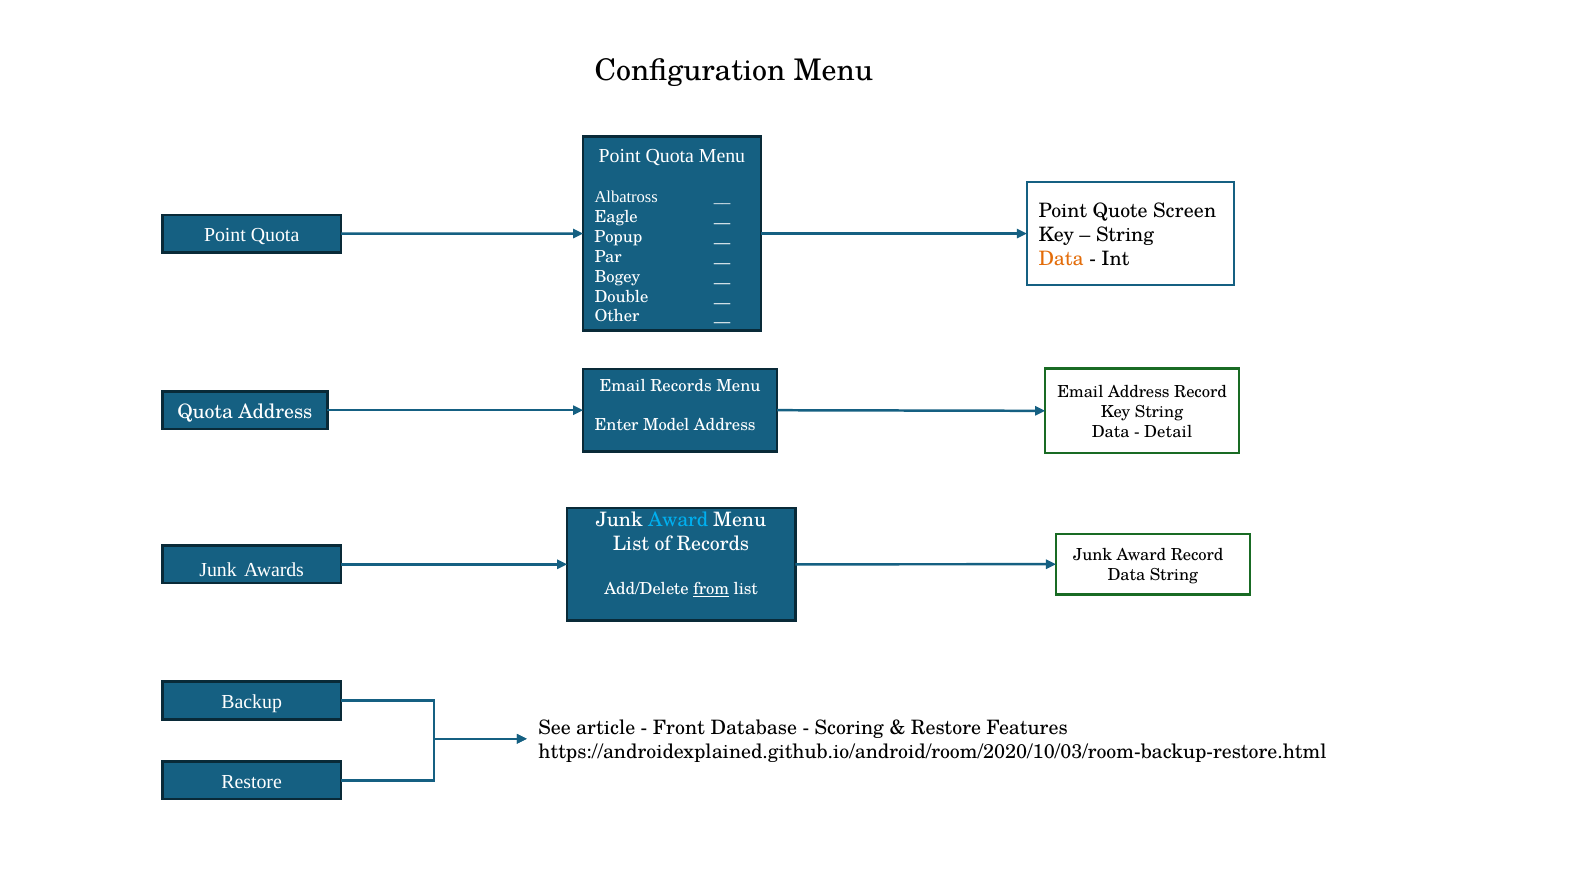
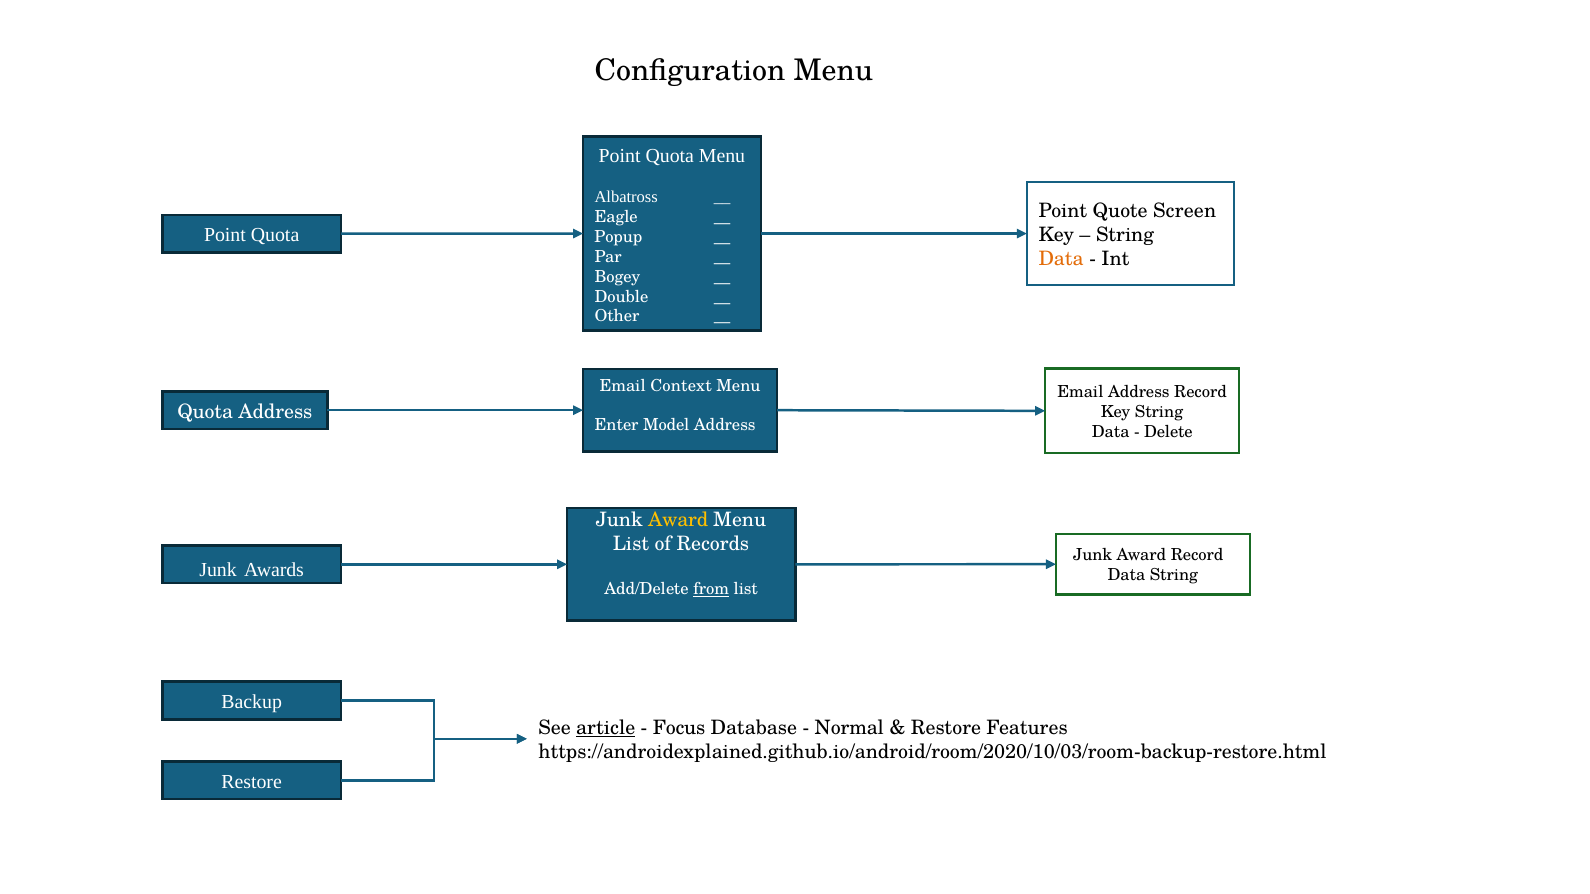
Email Records: Records -> Context (681, 386)
Detail: Detail -> Delete (1168, 432)
Award colour: light blue -> yellow (678, 520)
article underline: none -> present (606, 729)
Front: Front -> Focus (679, 729)
Scoring: Scoring -> Normal (849, 729)
